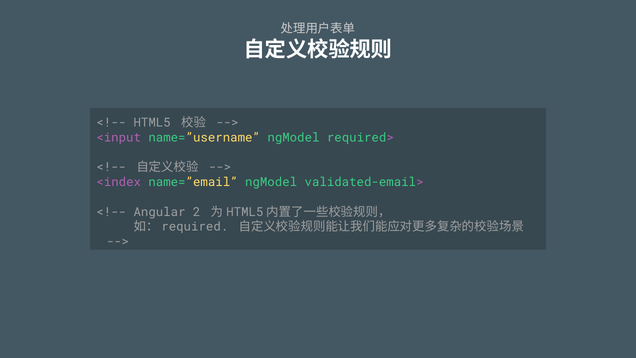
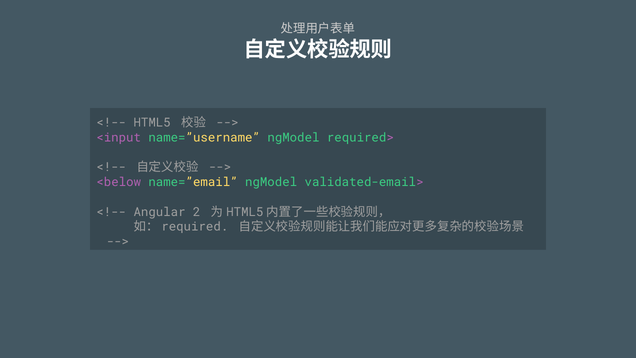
<index: <index -> <below (119, 182)
